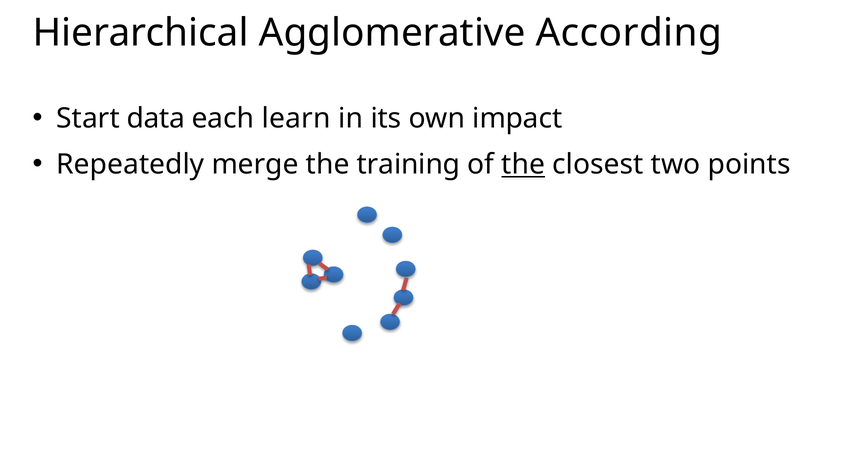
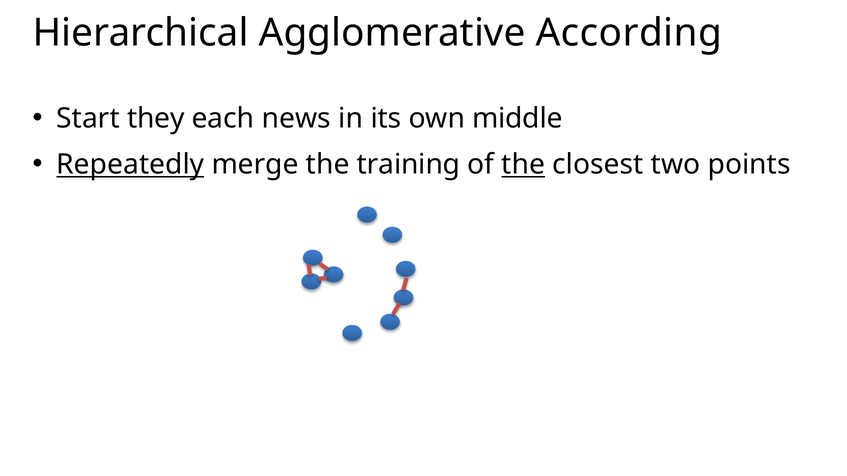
data: data -> they (156, 118)
learn: learn -> news (296, 118)
impact: impact -> middle (517, 118)
Repeatedly underline: none -> present (130, 165)
